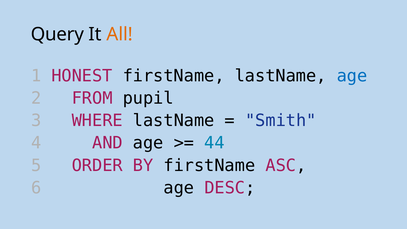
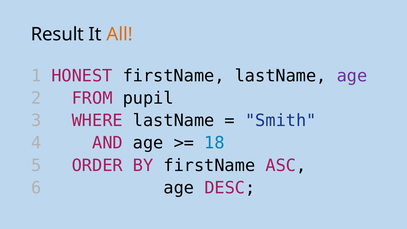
Query: Query -> Result (57, 34)
age colour: blue -> purple (352, 76)
44: 44 -> 18 (214, 143)
